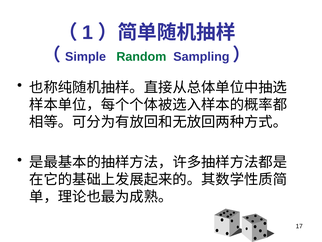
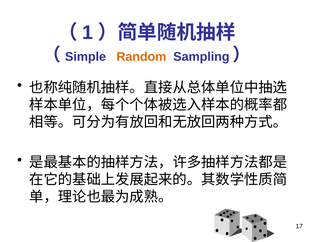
Random colour: green -> orange (141, 57)
